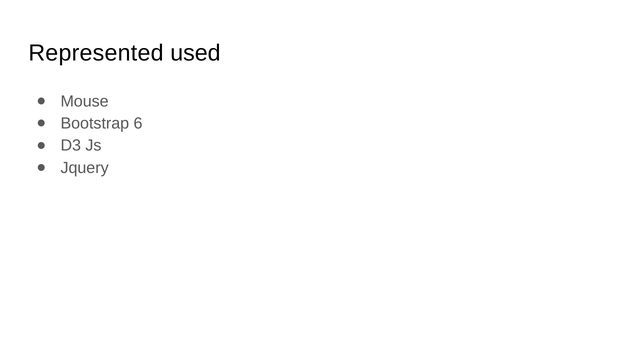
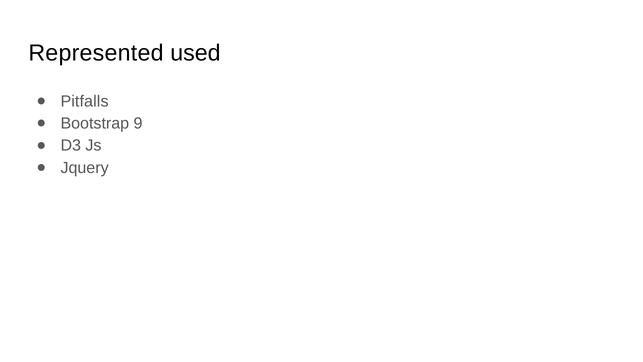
Mouse: Mouse -> Pitfalls (85, 101)
6: 6 -> 9 (138, 123)
